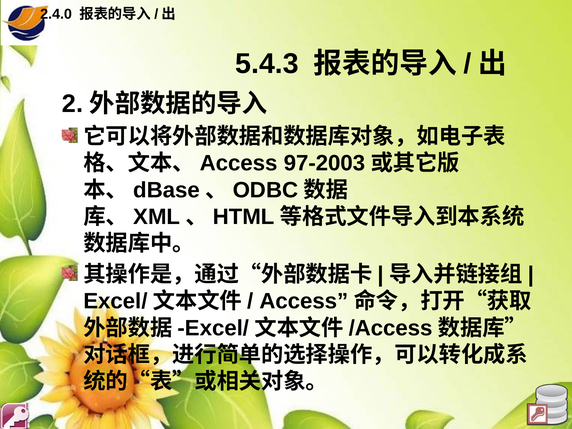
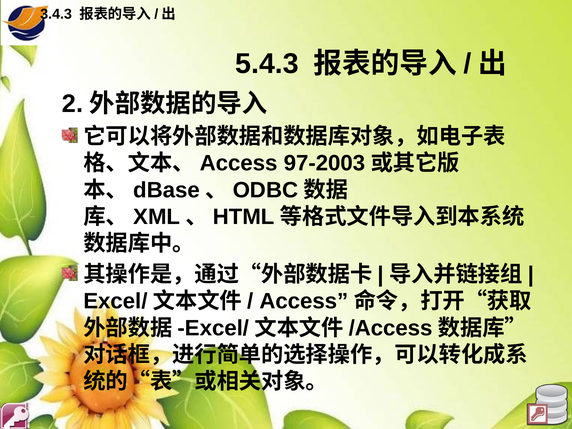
2.4.0: 2.4.0 -> 3.4.3 (56, 14)
